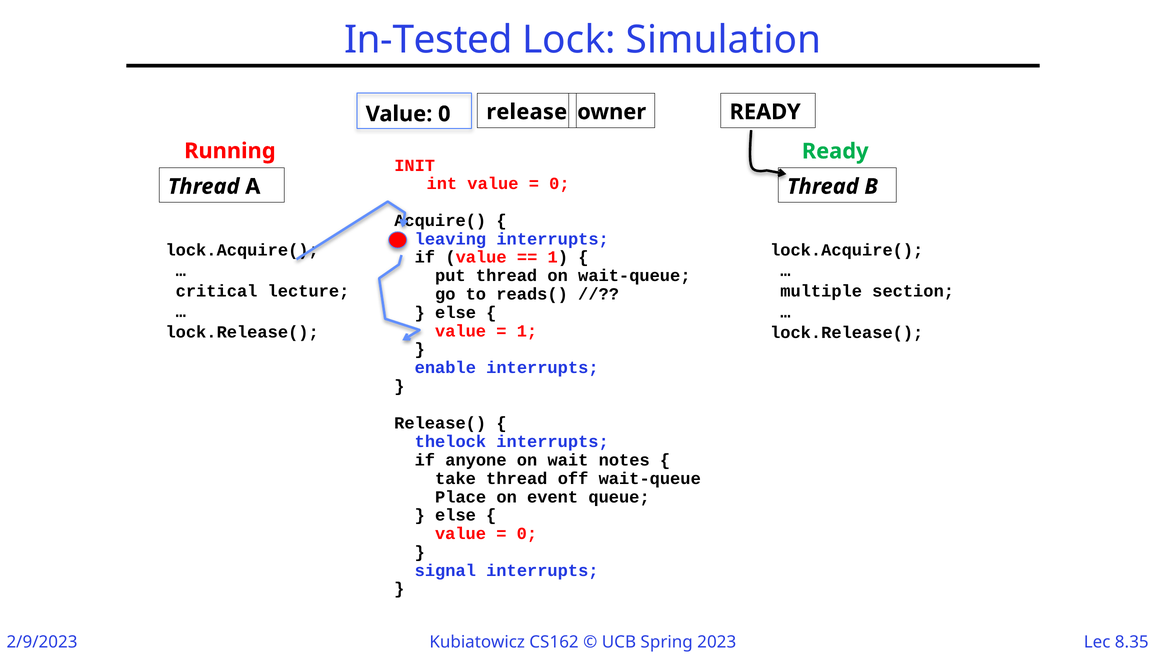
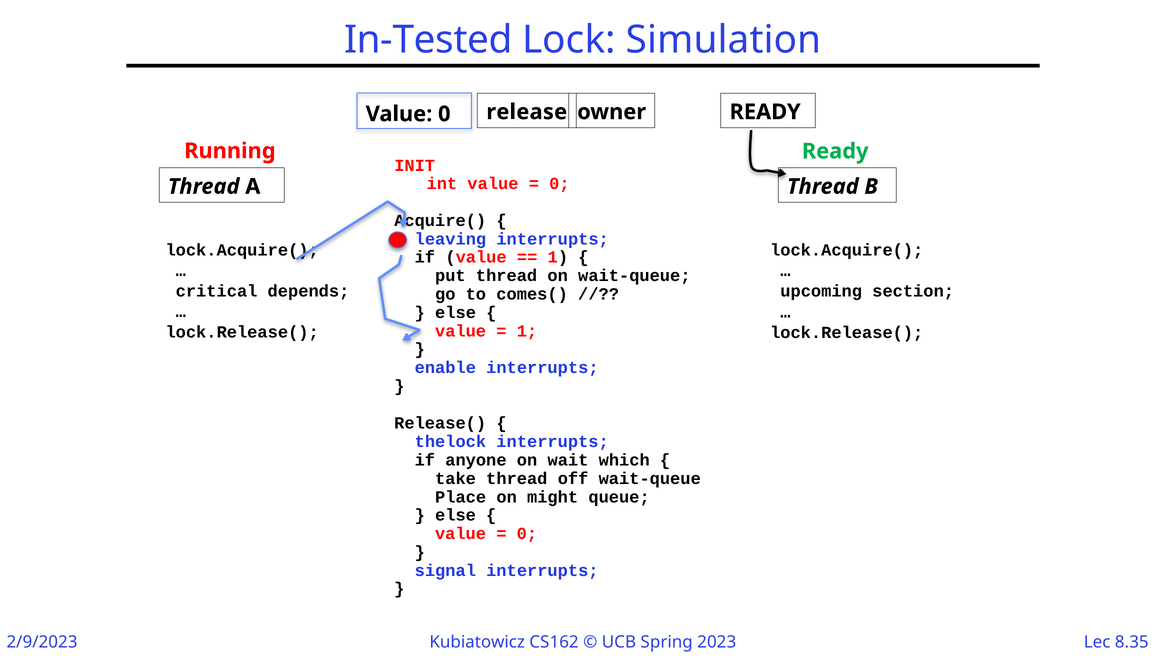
lecture: lecture -> depends (309, 291)
multiple: multiple -> upcoming (821, 291)
reads(: reads( -> comes( (532, 294)
notes: notes -> which (624, 460)
event: event -> might (553, 497)
